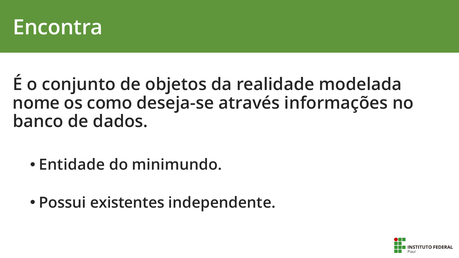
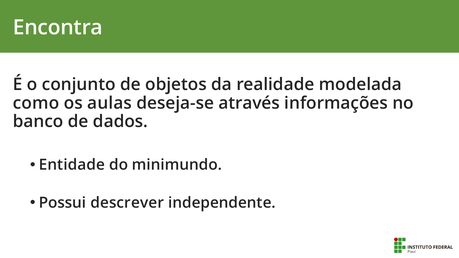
nome: nome -> como (36, 103)
como: como -> aulas (110, 103)
existentes: existentes -> descrever (127, 203)
